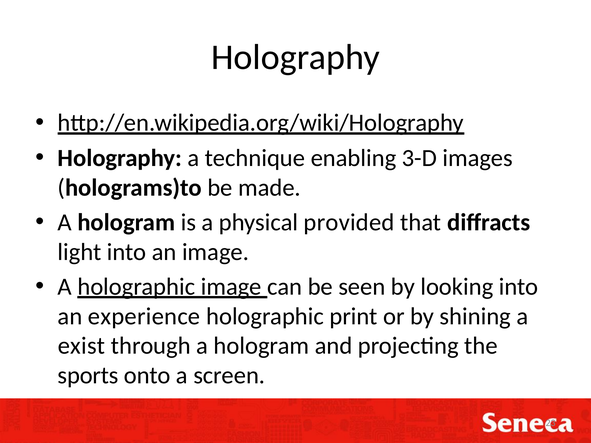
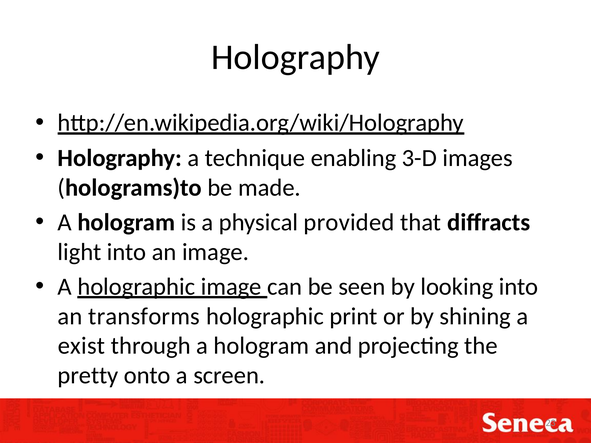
experience: experience -> transforms (144, 316)
sports: sports -> pretty (88, 376)
